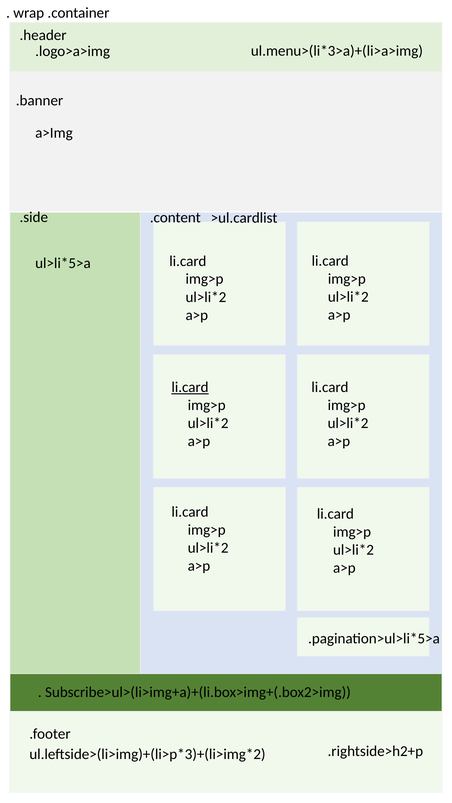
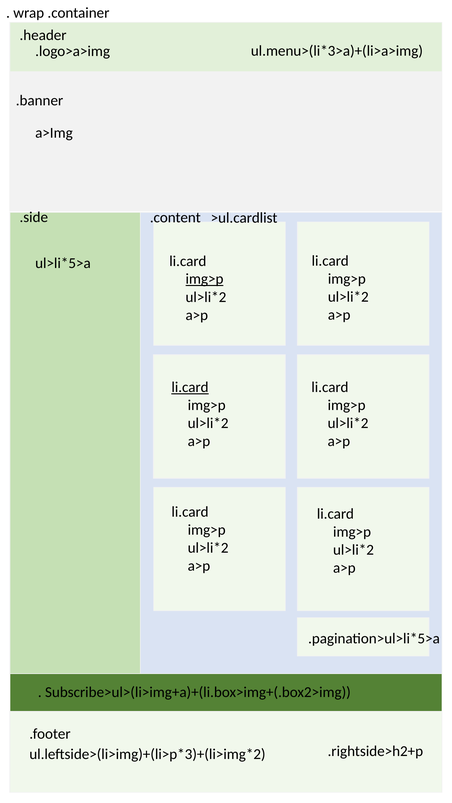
img>p underline: none -> present (204, 279)
